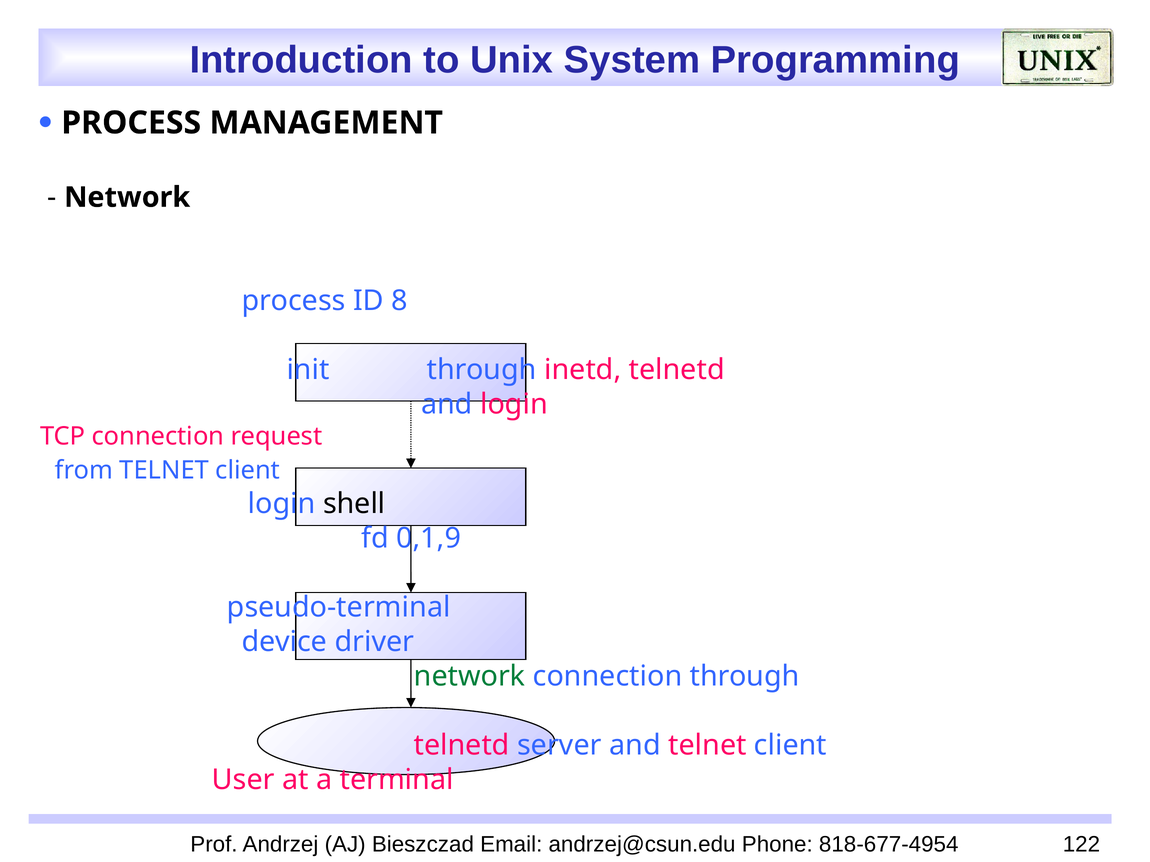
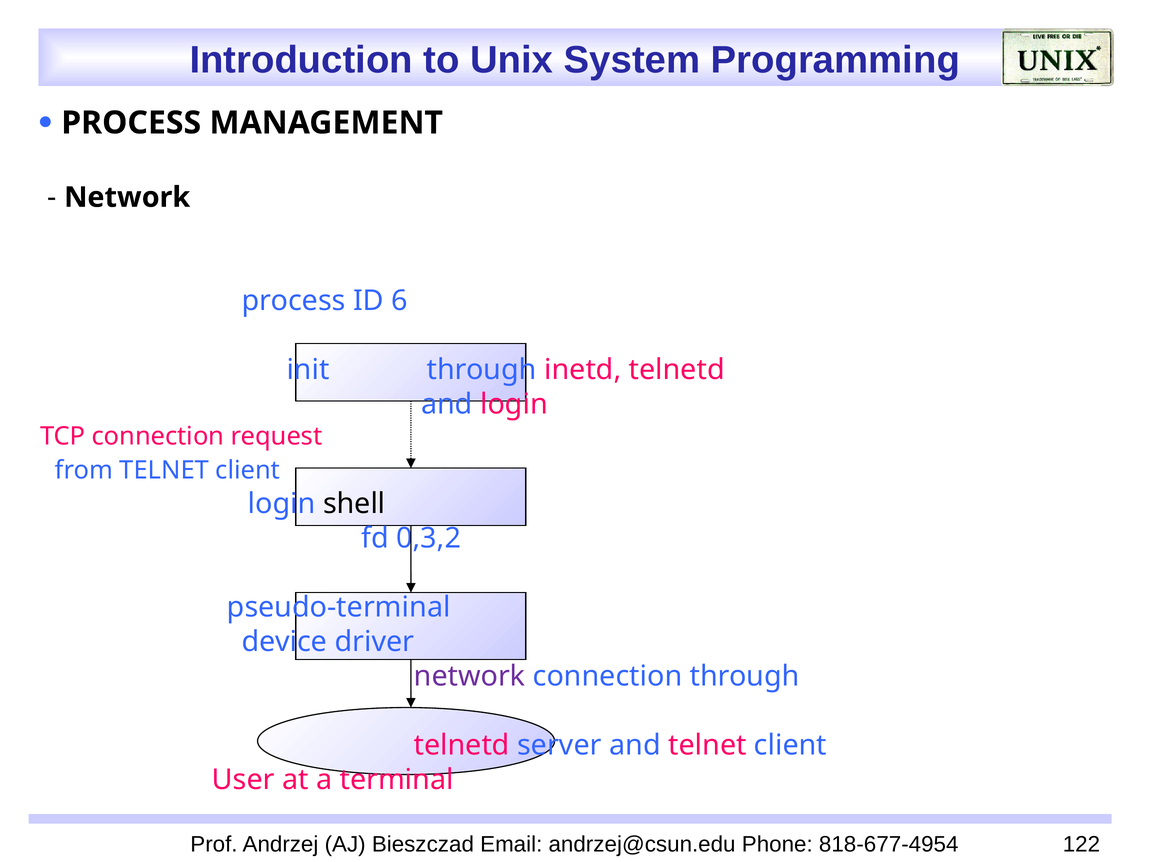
8: 8 -> 6 (400, 301)
0,1,9: 0,1,9 -> 0,3,2 (429, 539)
network colour: green -> purple (470, 677)
